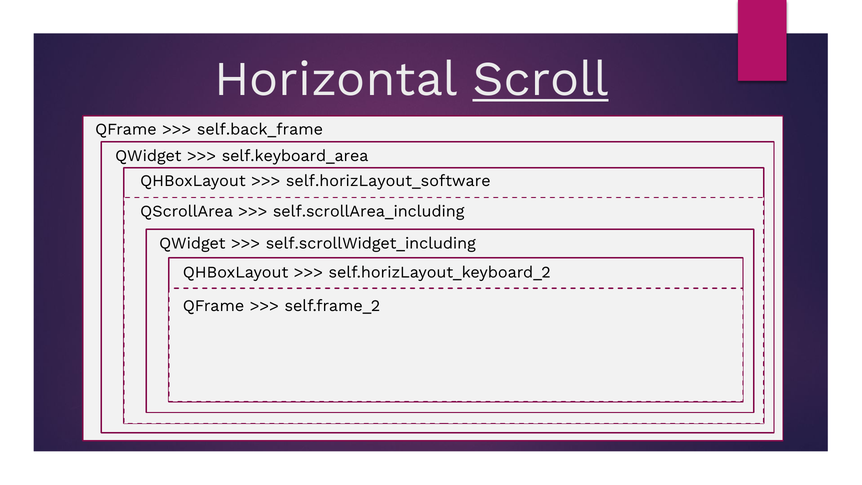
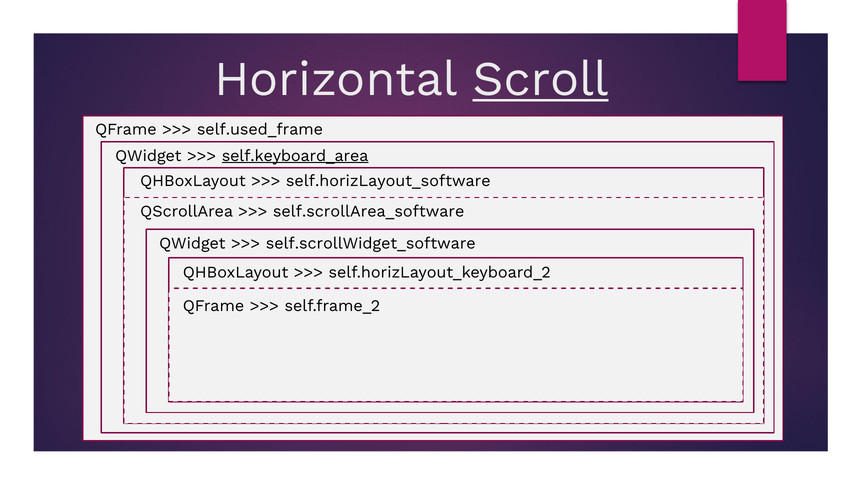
self.back_frame: self.back_frame -> self.used_frame (260, 130)
self.keyboard_area underline: none -> present (295, 156)
self.scrollArea_including: self.scrollArea_including -> self.scrollArea_software (369, 211)
self.scrollWidget_including: self.scrollWidget_including -> self.scrollWidget_software (371, 243)
